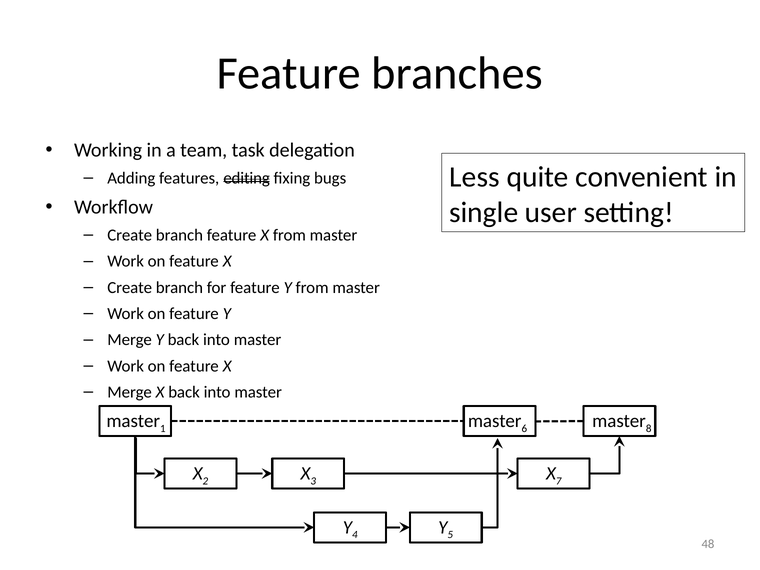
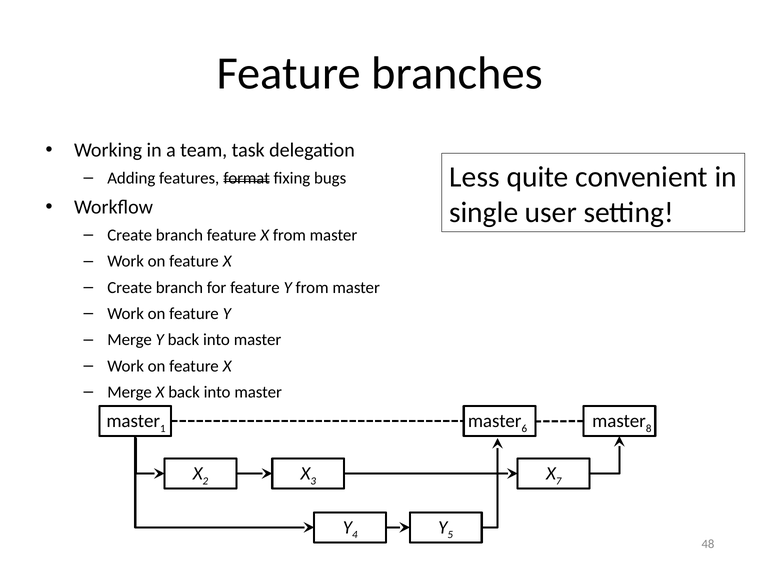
editing: editing -> format (247, 178)
